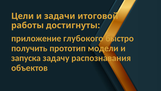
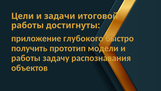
запуска: запуска -> работы (26, 58)
